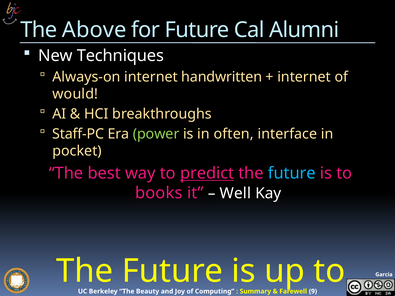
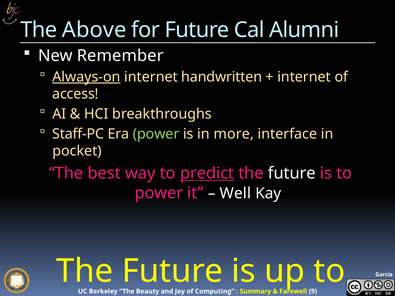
Techniques: Techniques -> Remember (120, 56)
Always-on underline: none -> present (86, 77)
would: would -> access (75, 94)
often: often -> more (234, 134)
future colour: light blue -> white (292, 173)
books: books -> power (159, 193)
